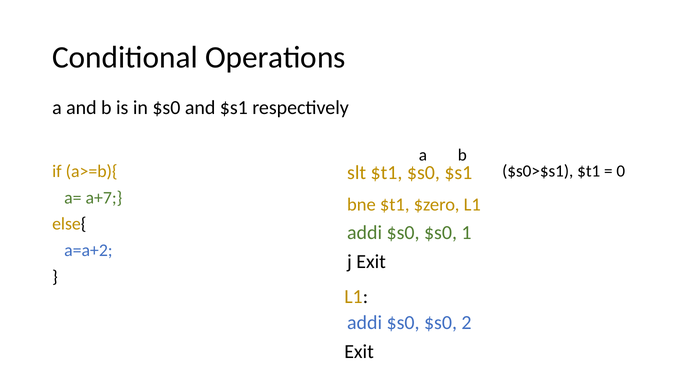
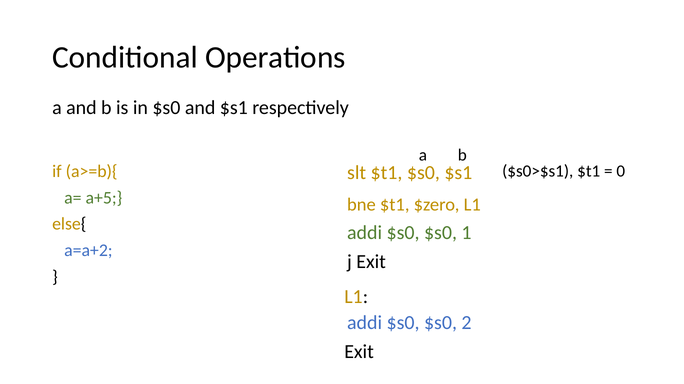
a+7: a+7 -> a+5 (104, 198)
